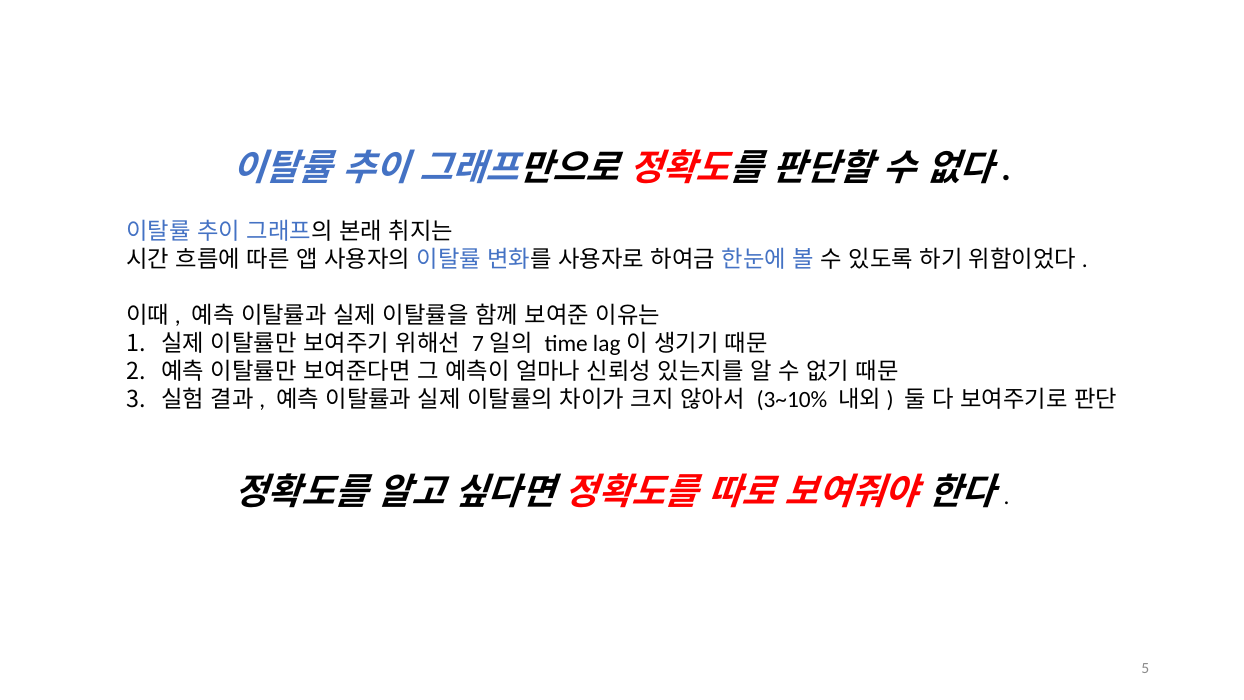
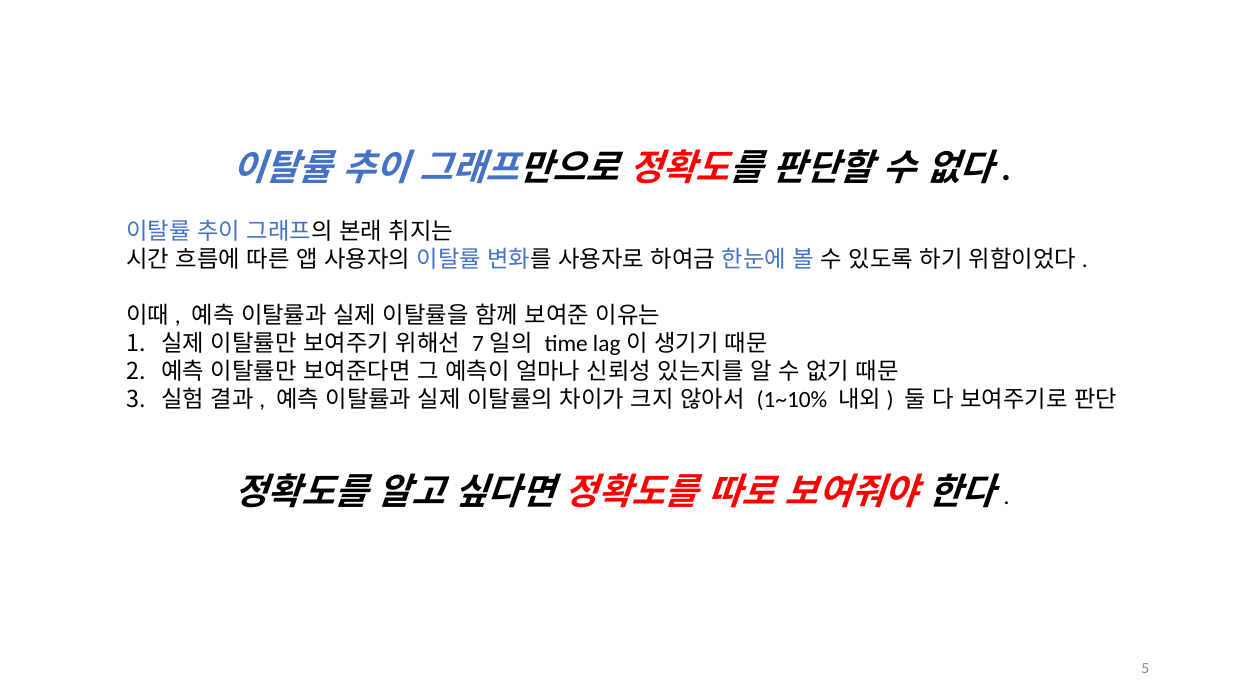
3~10%: 3~10% -> 1~10% (792, 400)
